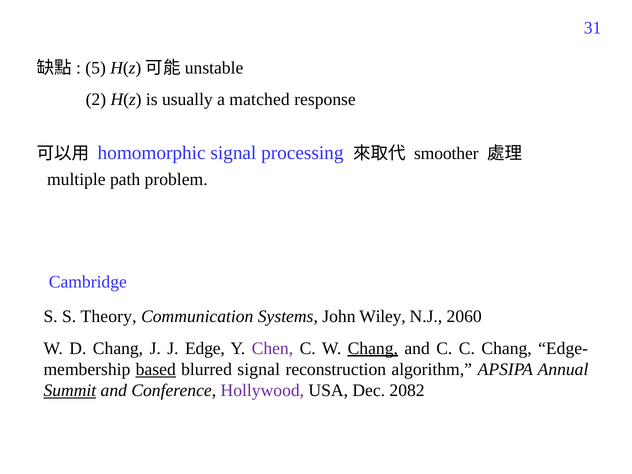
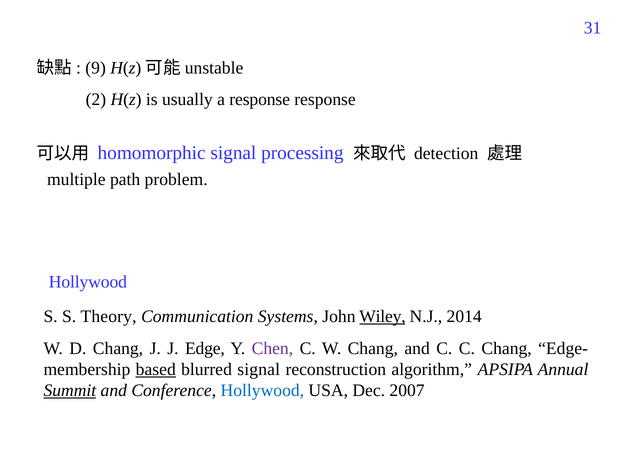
5: 5 -> 9 (96, 68)
a matched: matched -> response (260, 99)
smoother: smoother -> detection (446, 154)
Cambridge: Cambridge -> Hollywood (88, 282)
Wiley underline: none -> present (382, 317)
2060: 2060 -> 2014 (464, 317)
Chang underline: present -> none (373, 348)
Hollywood colour: purple -> blue (262, 390)
2082: 2082 -> 2007 (407, 390)
